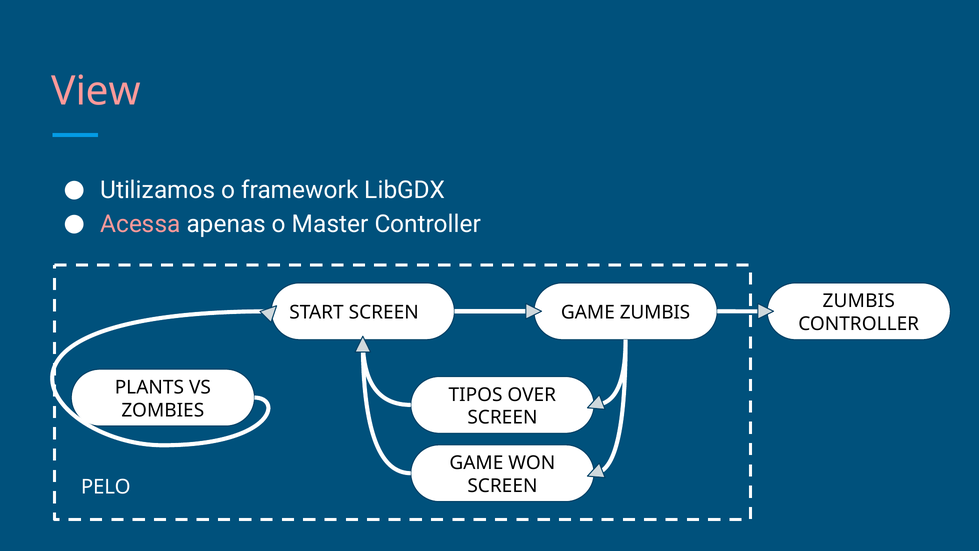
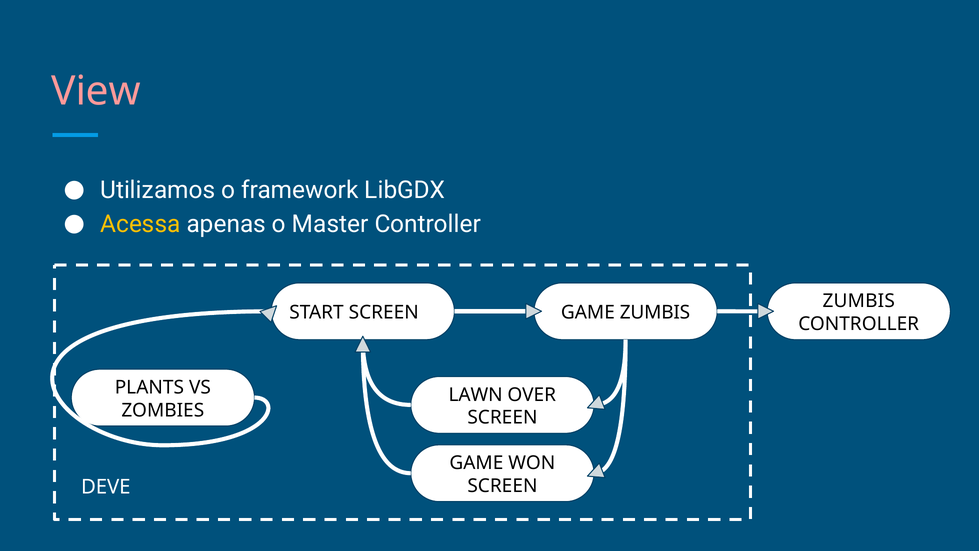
Acessa colour: pink -> yellow (140, 224)
TIPOS: TIPOS -> LAWN (476, 395)
PELO: PELO -> DEVE (106, 487)
